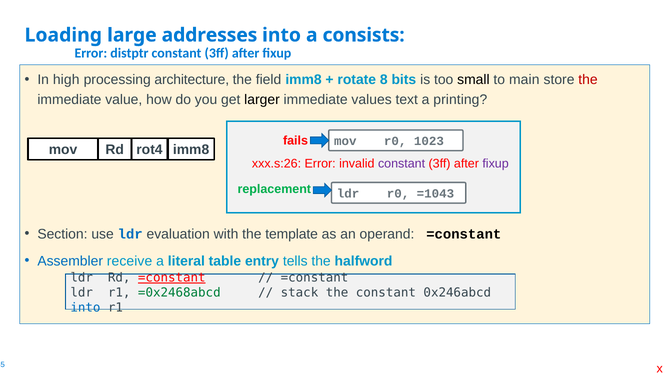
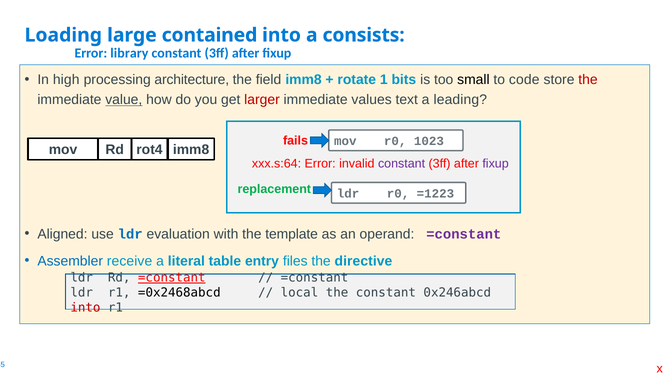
addresses: addresses -> contained (209, 35)
distptr: distptr -> library (129, 53)
8: 8 -> 1 (384, 80)
main: main -> code (524, 80)
value underline: none -> present (124, 100)
larger colour: black -> red (262, 100)
printing: printing -> leading (460, 100)
xxx.s:26: xxx.s:26 -> xxx.s:64 (277, 164)
=1043: =1043 -> =1223 (435, 194)
Section: Section -> Aligned (62, 235)
=constant colour: black -> purple (464, 235)
tells: tells -> files (295, 261)
halfword: halfword -> directive (363, 261)
=0x2468abcd colour: green -> black (179, 293)
stack: stack -> local (299, 293)
into colour: blue -> red (85, 308)
